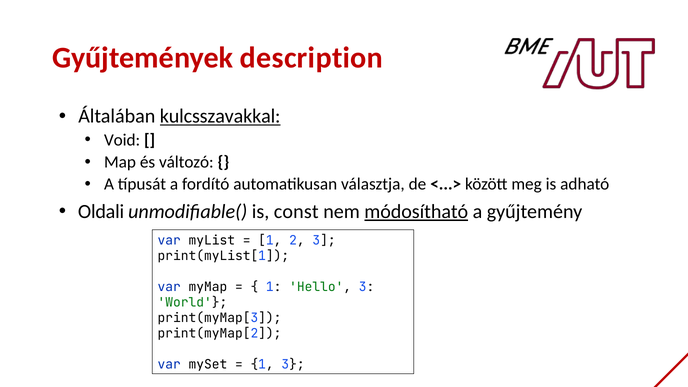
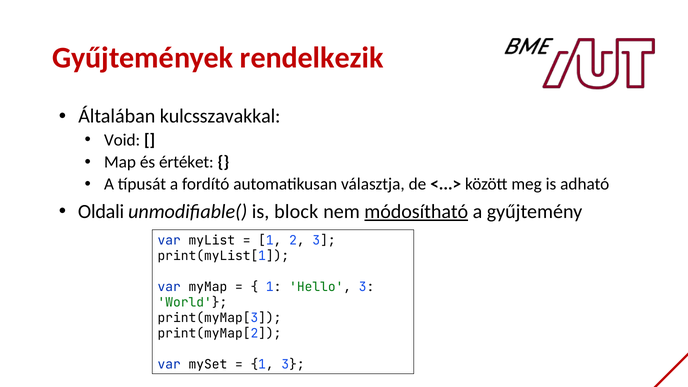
description: description -> rendelkezik (312, 58)
kulcsszavakkal underline: present -> none (220, 116)
változó: változó -> értéket (186, 162)
const: const -> block (296, 212)
